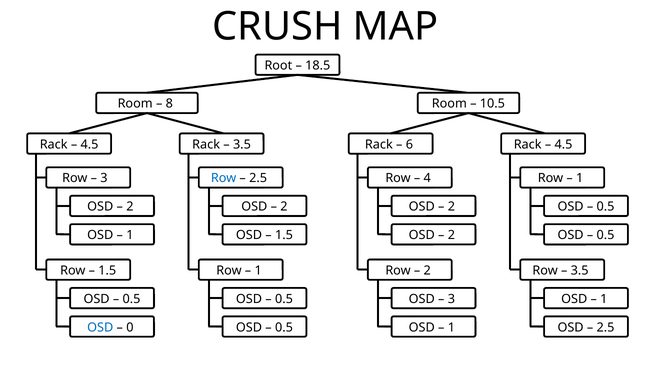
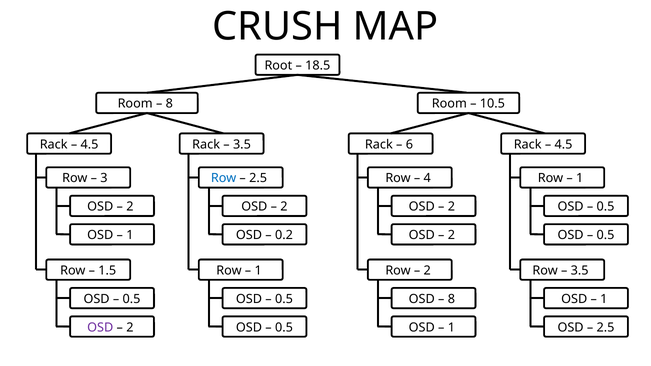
1.5: 1.5 -> 0.2 (284, 235)
3: 3 -> 8 (451, 299)
OSD colour: blue -> purple (100, 328)
0: 0 -> 2 (130, 328)
